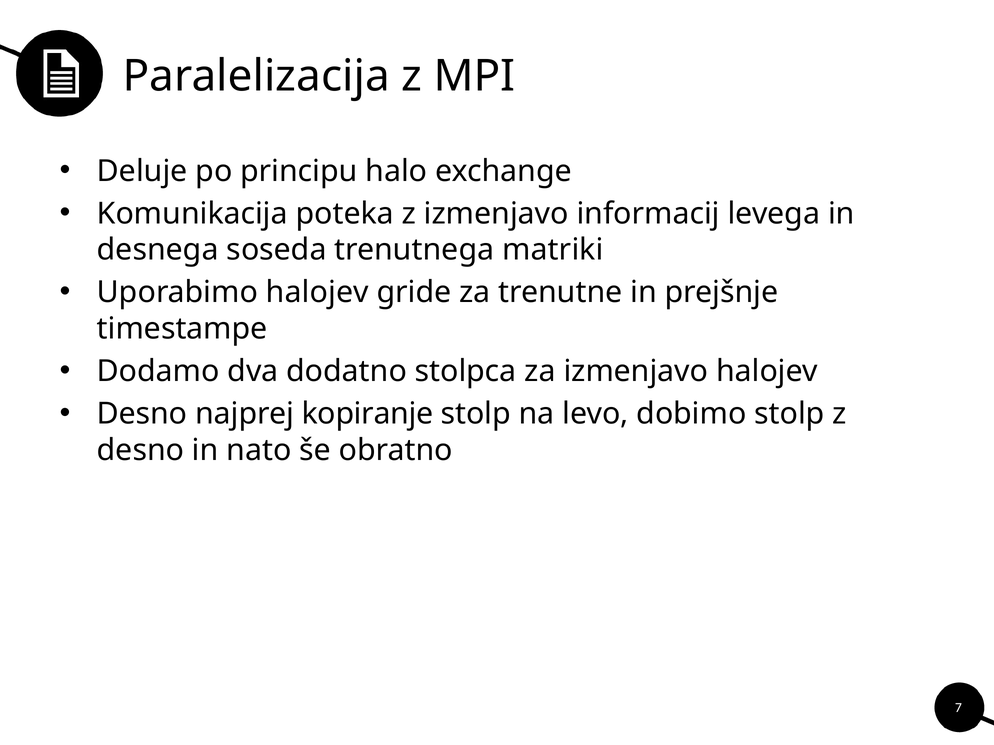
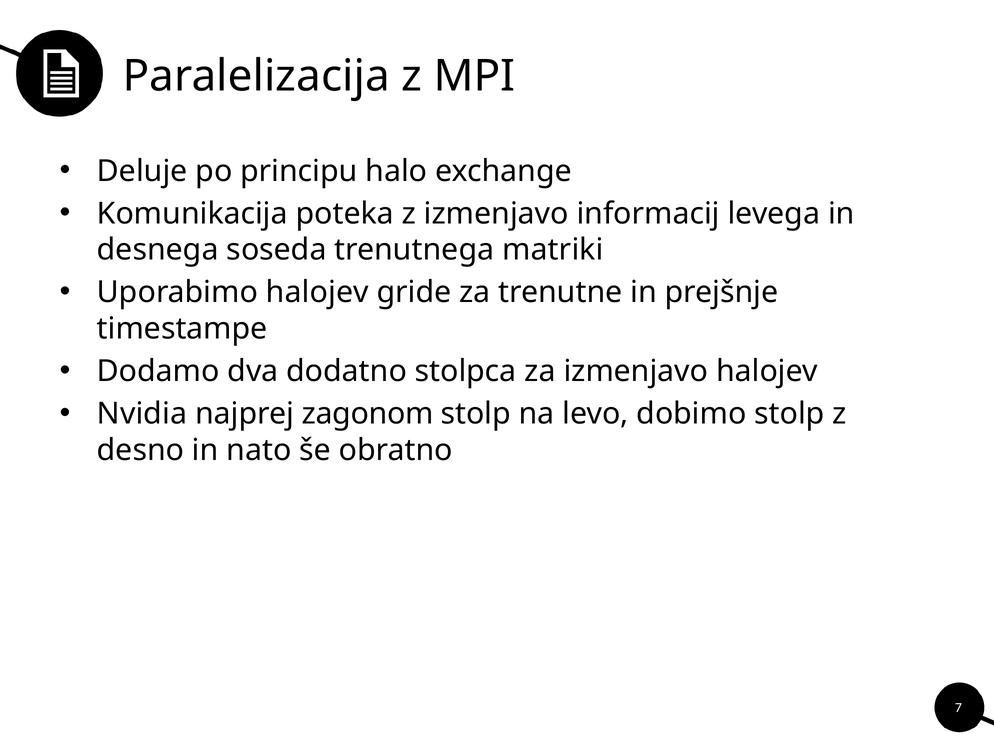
Desno: Desno -> Nvidia (142, 414)
kopiranje: kopiranje -> zagonom (368, 414)
